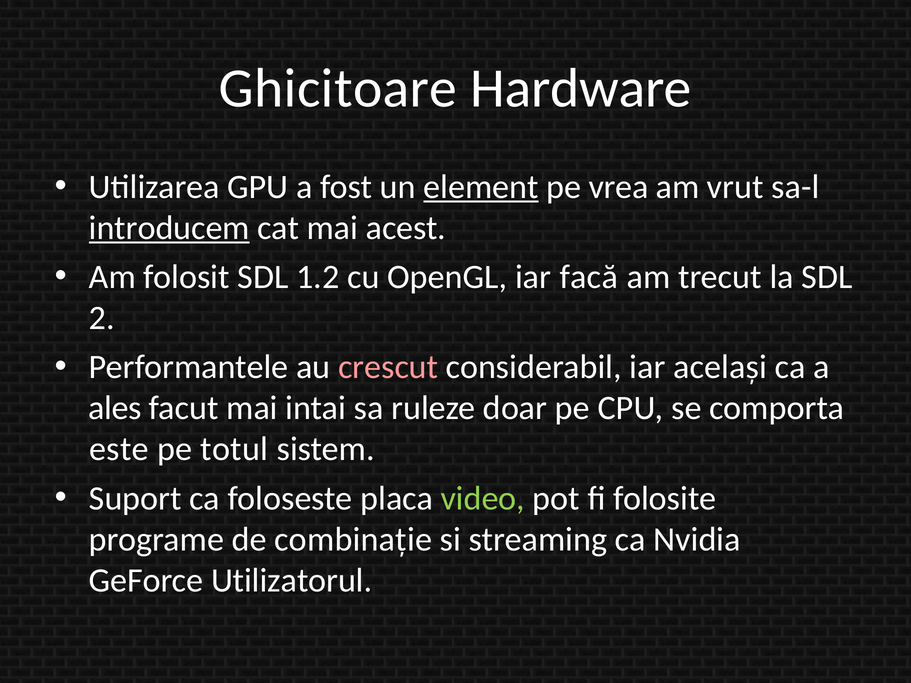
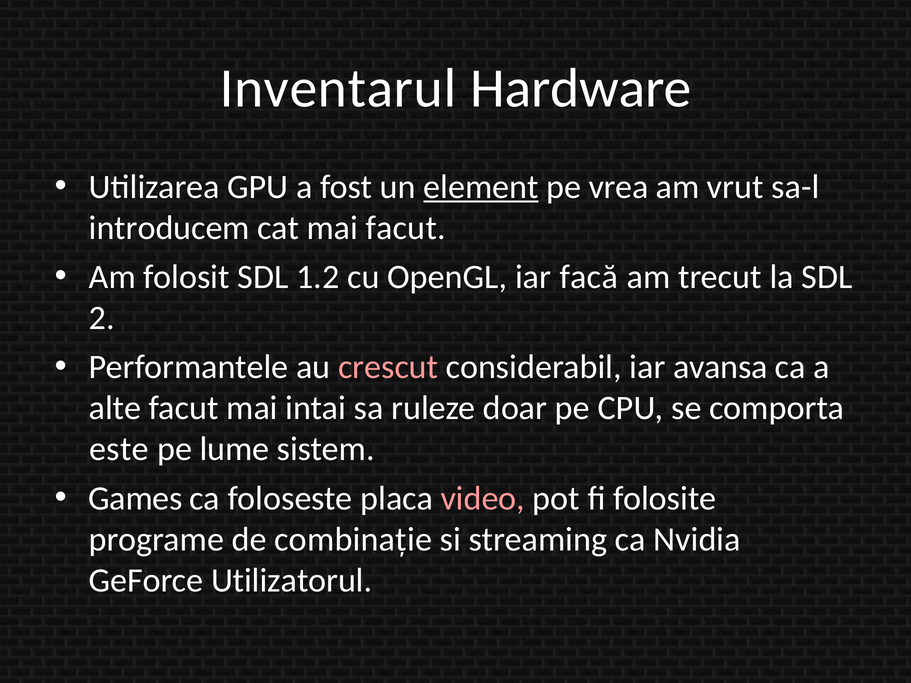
Ghicitoare: Ghicitoare -> Inventarul (338, 88)
introducem underline: present -> none (169, 228)
mai acest: acest -> facut (406, 228)
același: același -> avansa (720, 367)
ales: ales -> alte (115, 408)
totul: totul -> lume (235, 449)
Suport: Suport -> Games (135, 498)
video colour: light green -> pink (483, 498)
